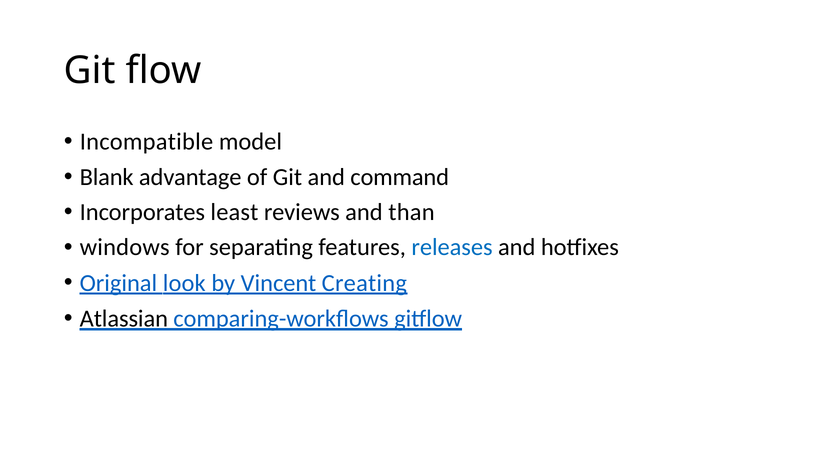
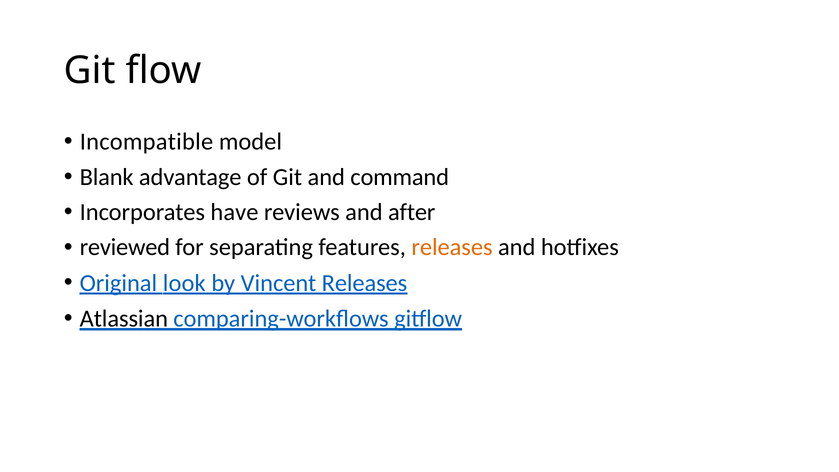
least: least -> have (234, 212)
than: than -> after (412, 212)
windows: windows -> reviewed (125, 247)
releases colour: blue -> orange (452, 247)
Vincent Creating: Creating -> Releases (364, 283)
